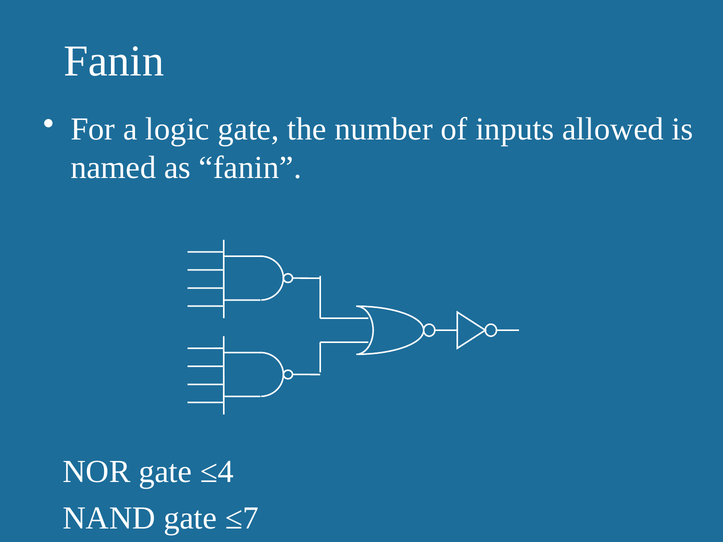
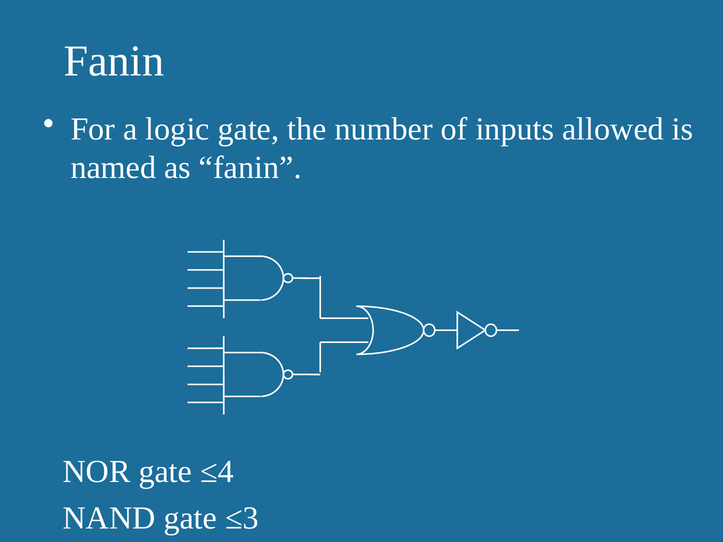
≤7: ≤7 -> ≤3 (242, 518)
